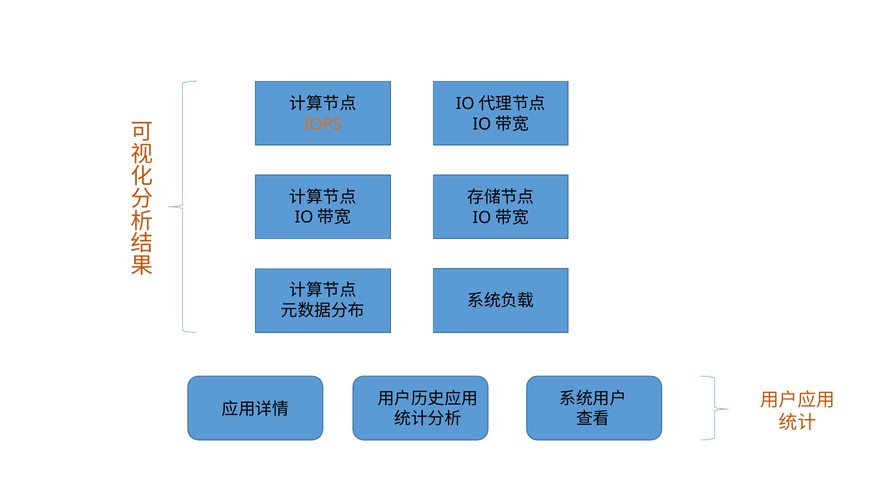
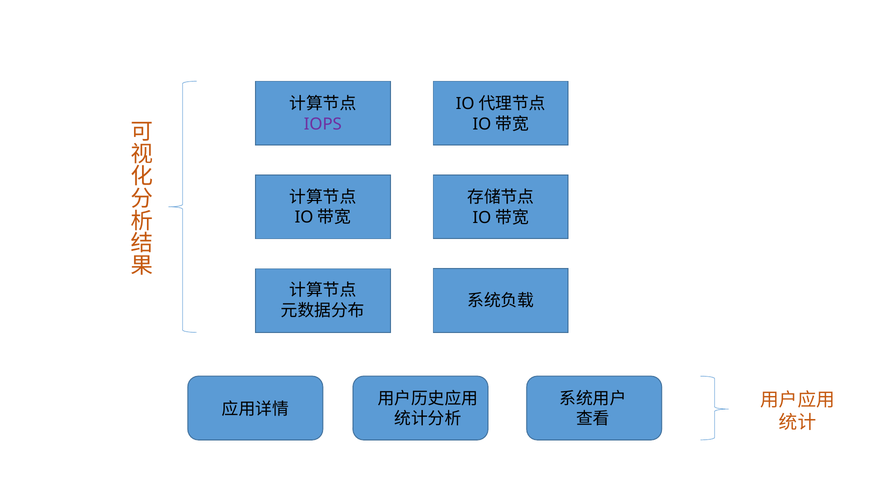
IOPS colour: orange -> purple (323, 124)
